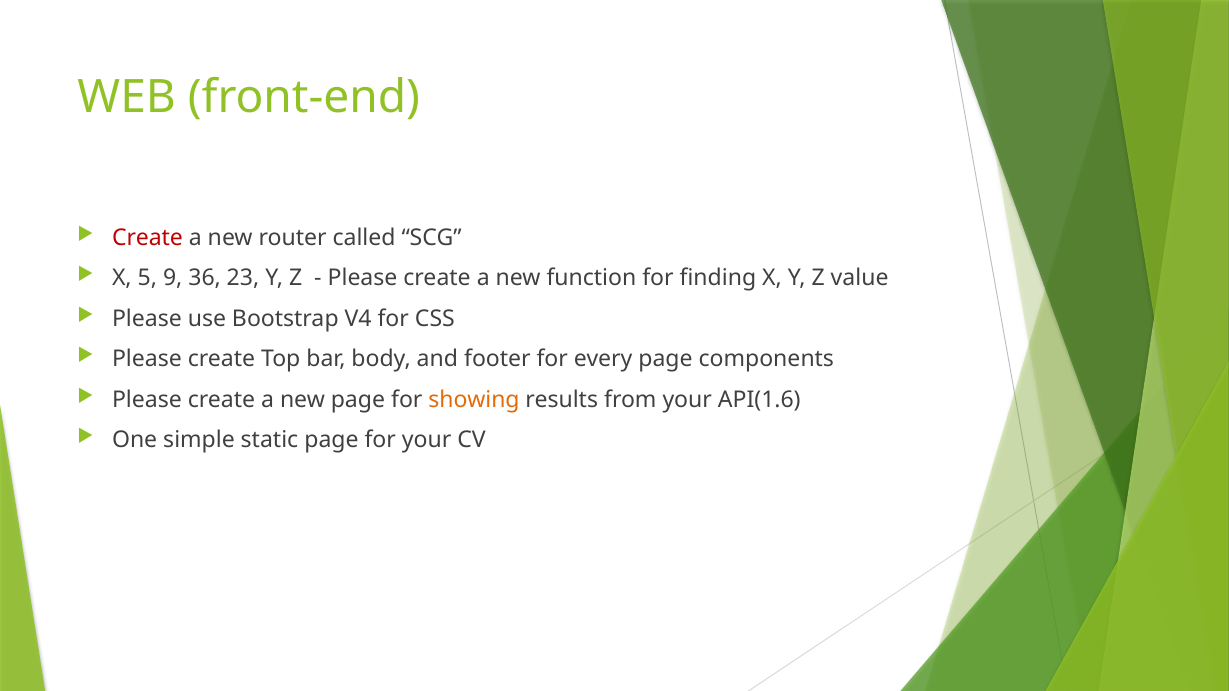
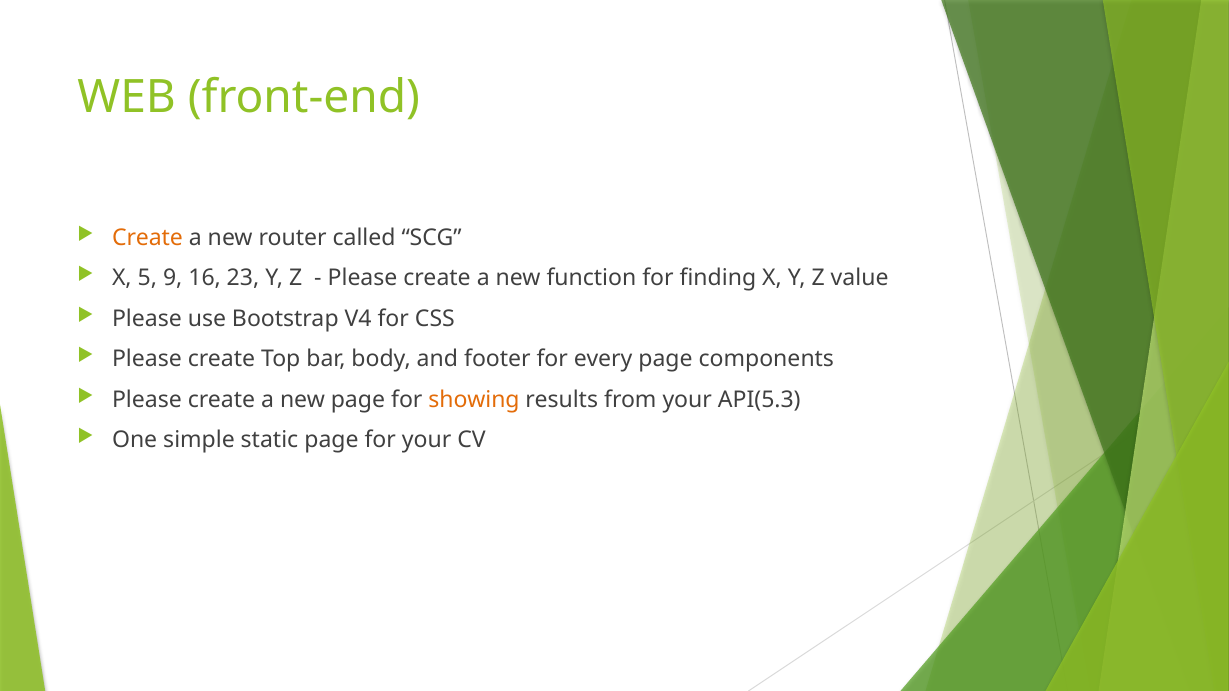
Create colour: red -> orange (147, 238)
36: 36 -> 16 (205, 278)
API(1.6: API(1.6 -> API(5.3 (759, 400)
